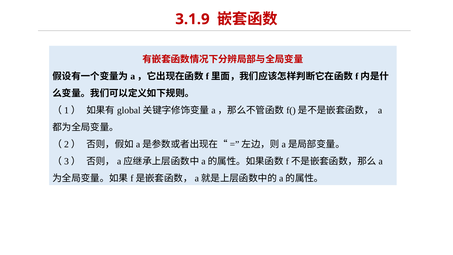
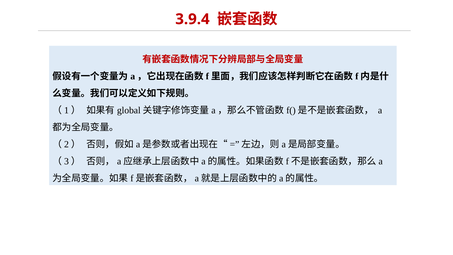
3.1.9: 3.1.9 -> 3.9.4 (192, 19)
